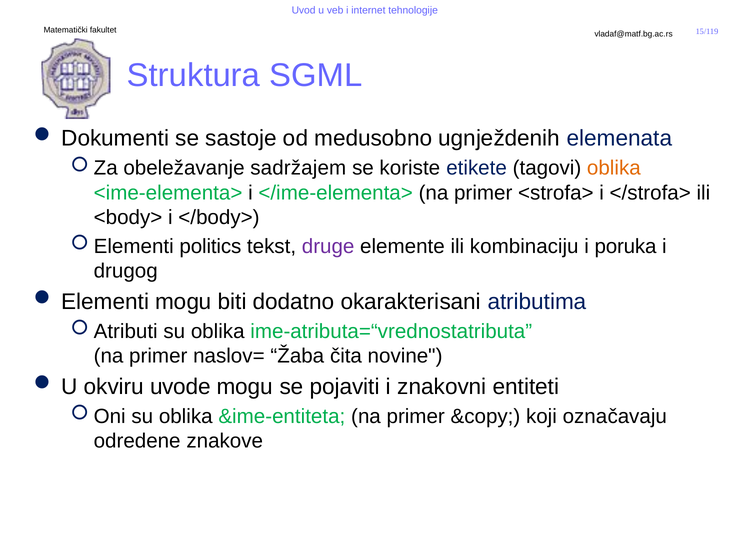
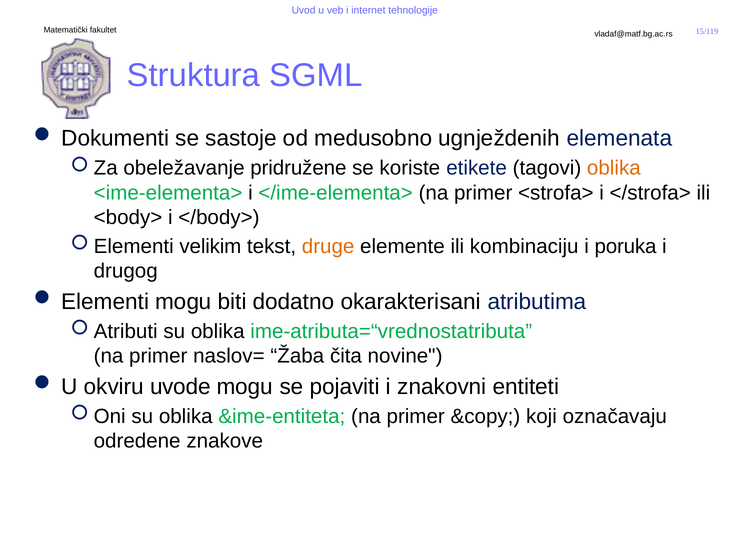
sadržajem: sadržajem -> pridružene (298, 168)
politics: politics -> velikim (210, 246)
druge colour: purple -> orange (328, 246)
